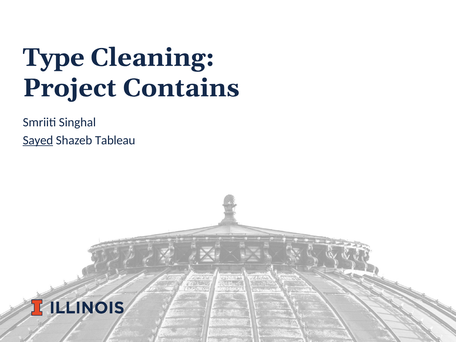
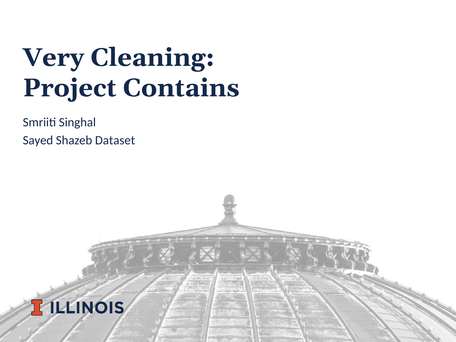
Type: Type -> Very (53, 58)
Sayed underline: present -> none (38, 140)
Tableau: Tableau -> Dataset (115, 140)
